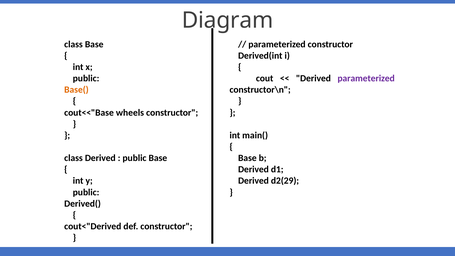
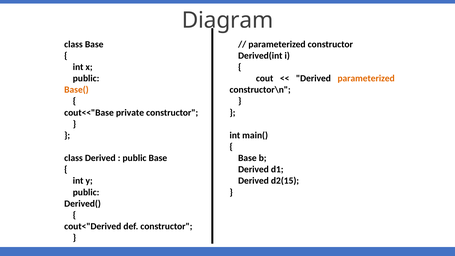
parameterized colour: purple -> orange (366, 78)
wheels: wheels -> private (130, 113)
d2(29: d2(29 -> d2(15 (285, 181)
